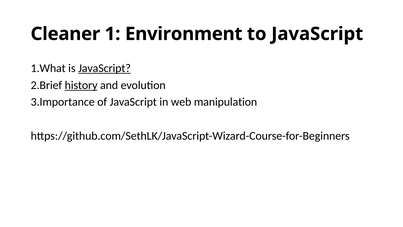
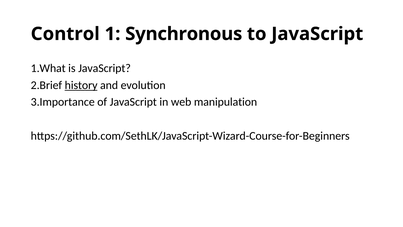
Cleaner: Cleaner -> Control (65, 34)
Environment: Environment -> Synchronous (184, 34)
JavaScript underline: present -> none (104, 68)
